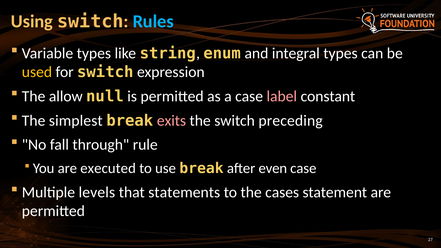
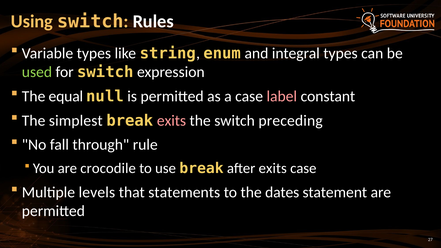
Rules colour: light blue -> white (153, 21)
used colour: yellow -> light green (37, 72)
allow: allow -> equal (66, 96)
executed: executed -> crocodile (108, 169)
after even: even -> exits (273, 169)
cases: cases -> dates (282, 192)
